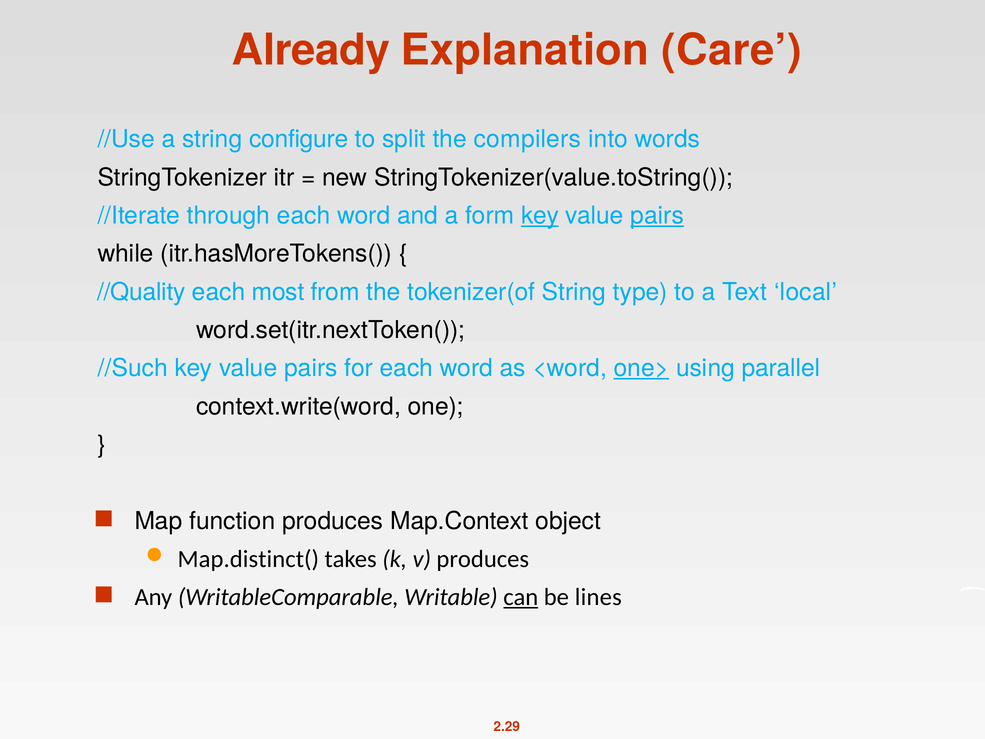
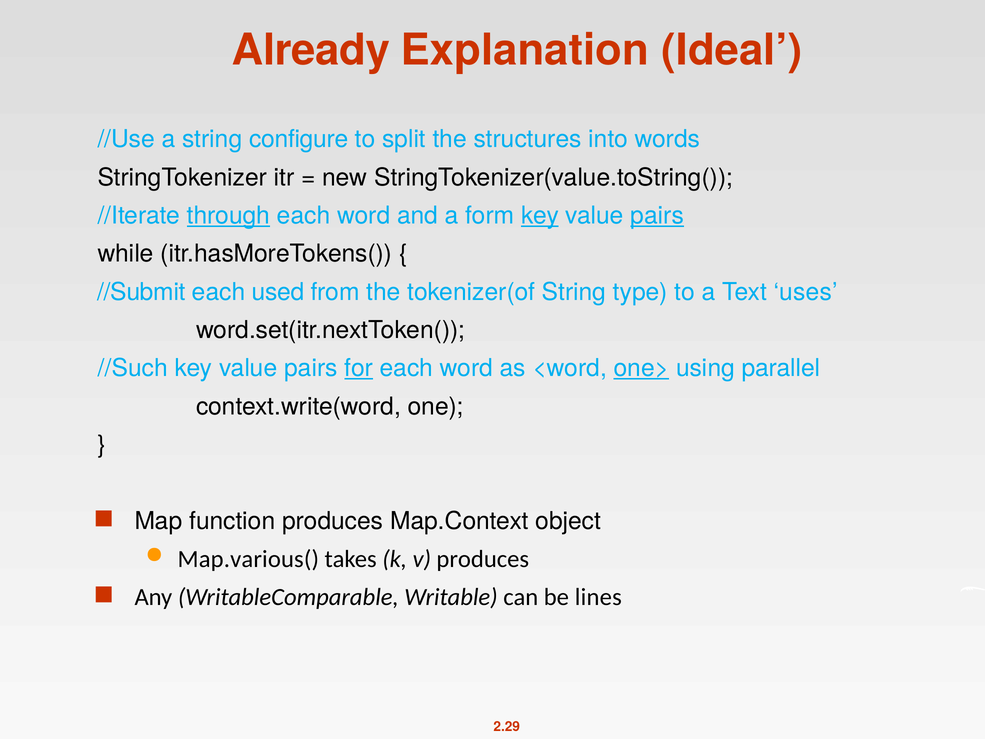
Care: Care -> Ideal (732, 50)
compilers: compilers -> structures (528, 139)
through underline: none -> present (229, 216)
//Quality: //Quality -> //Submit (141, 292)
most: most -> used (278, 292)
local: local -> uses (806, 292)
for underline: none -> present (359, 368)
Map.distinct(: Map.distinct( -> Map.various( (248, 559)
can underline: present -> none (521, 597)
